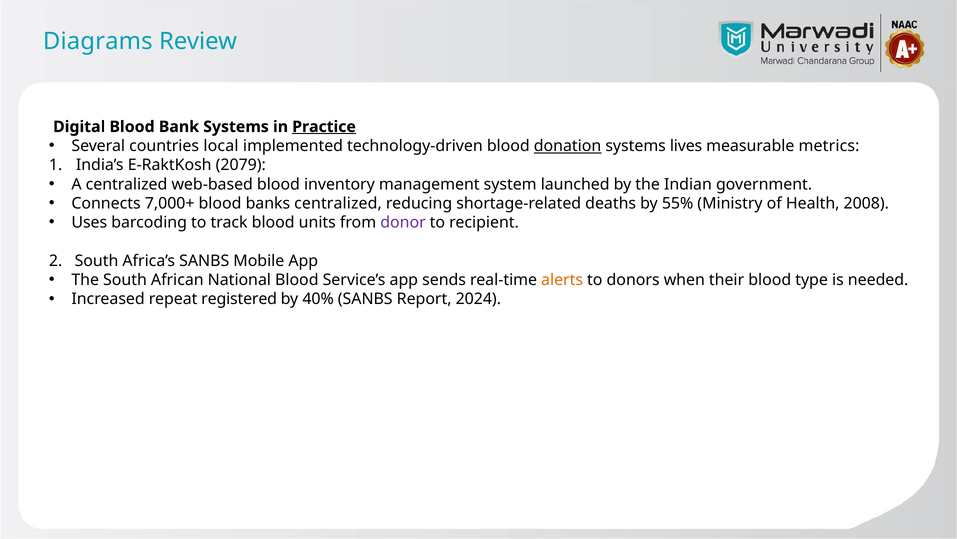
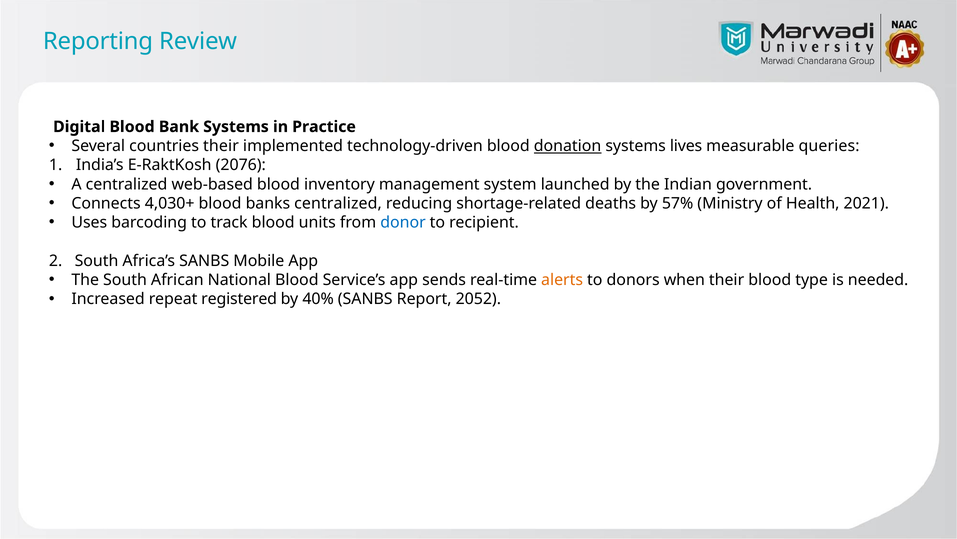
Diagrams: Diagrams -> Reporting (98, 41)
Practice underline: present -> none (324, 127)
countries local: local -> their (221, 146)
metrics: metrics -> queries (829, 146)
2079: 2079 -> 2076 (241, 165)
7,000+: 7,000+ -> 4,030+ (170, 203)
55%: 55% -> 57% (678, 203)
2008: 2008 -> 2021 (866, 203)
donor colour: purple -> blue (403, 222)
2024: 2024 -> 2052 (478, 299)
